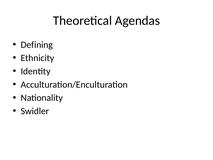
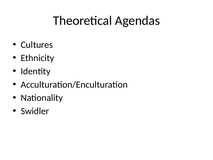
Defining: Defining -> Cultures (37, 45)
